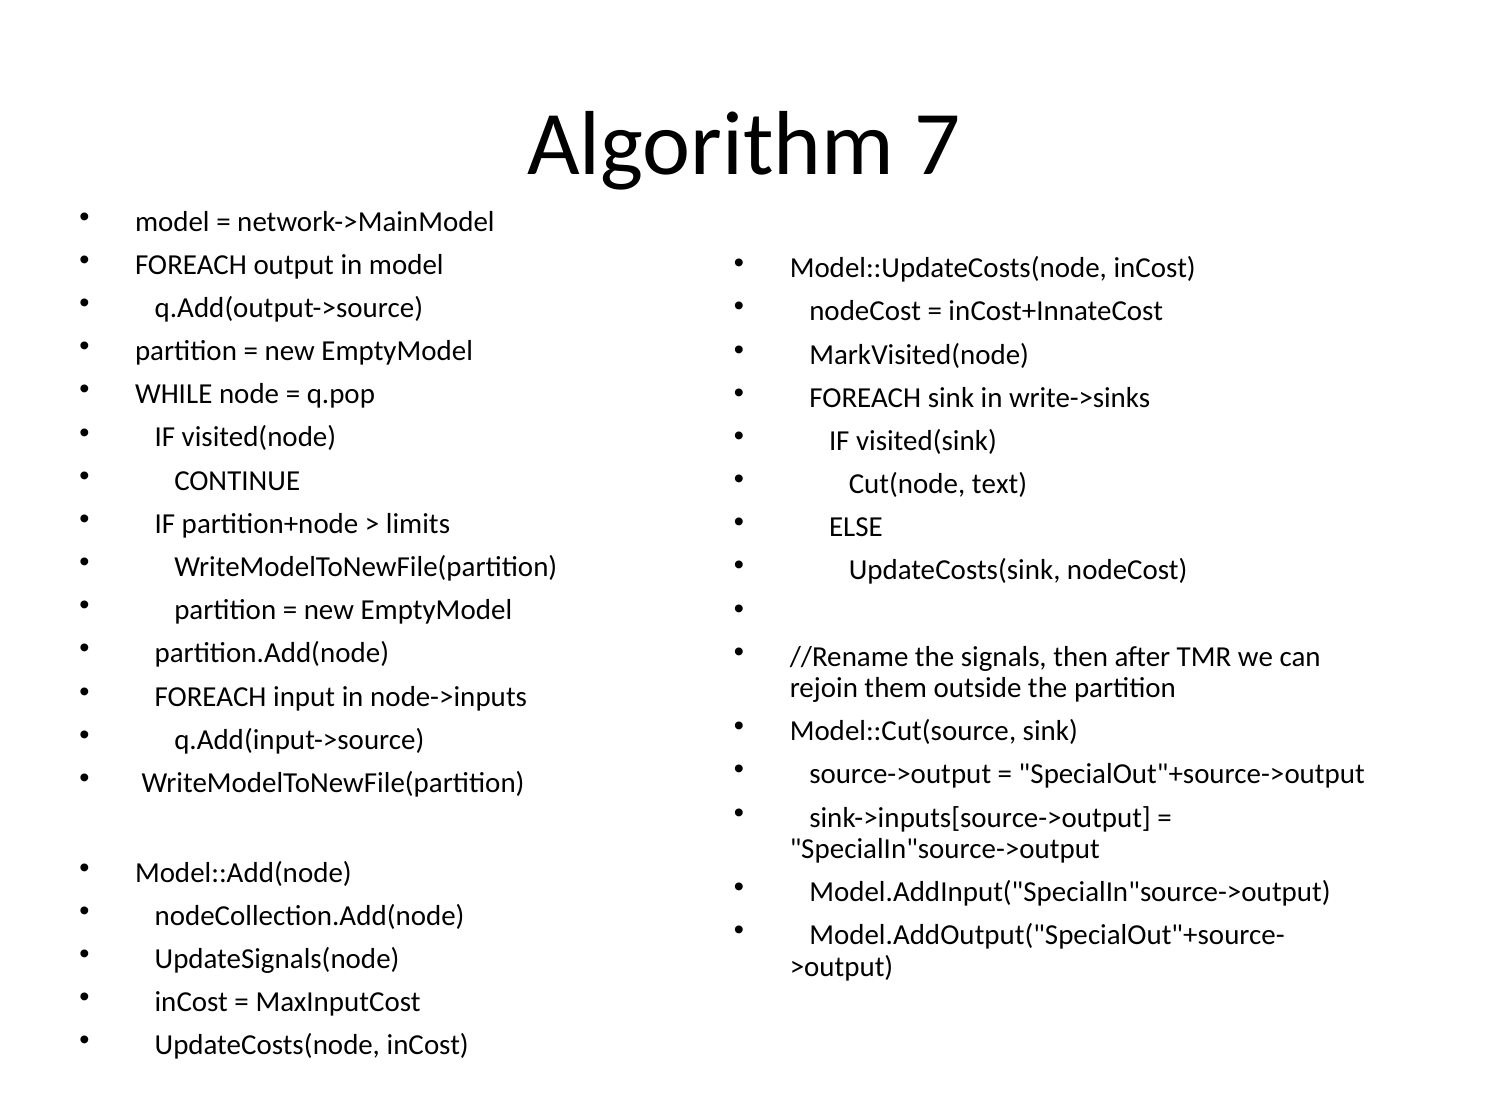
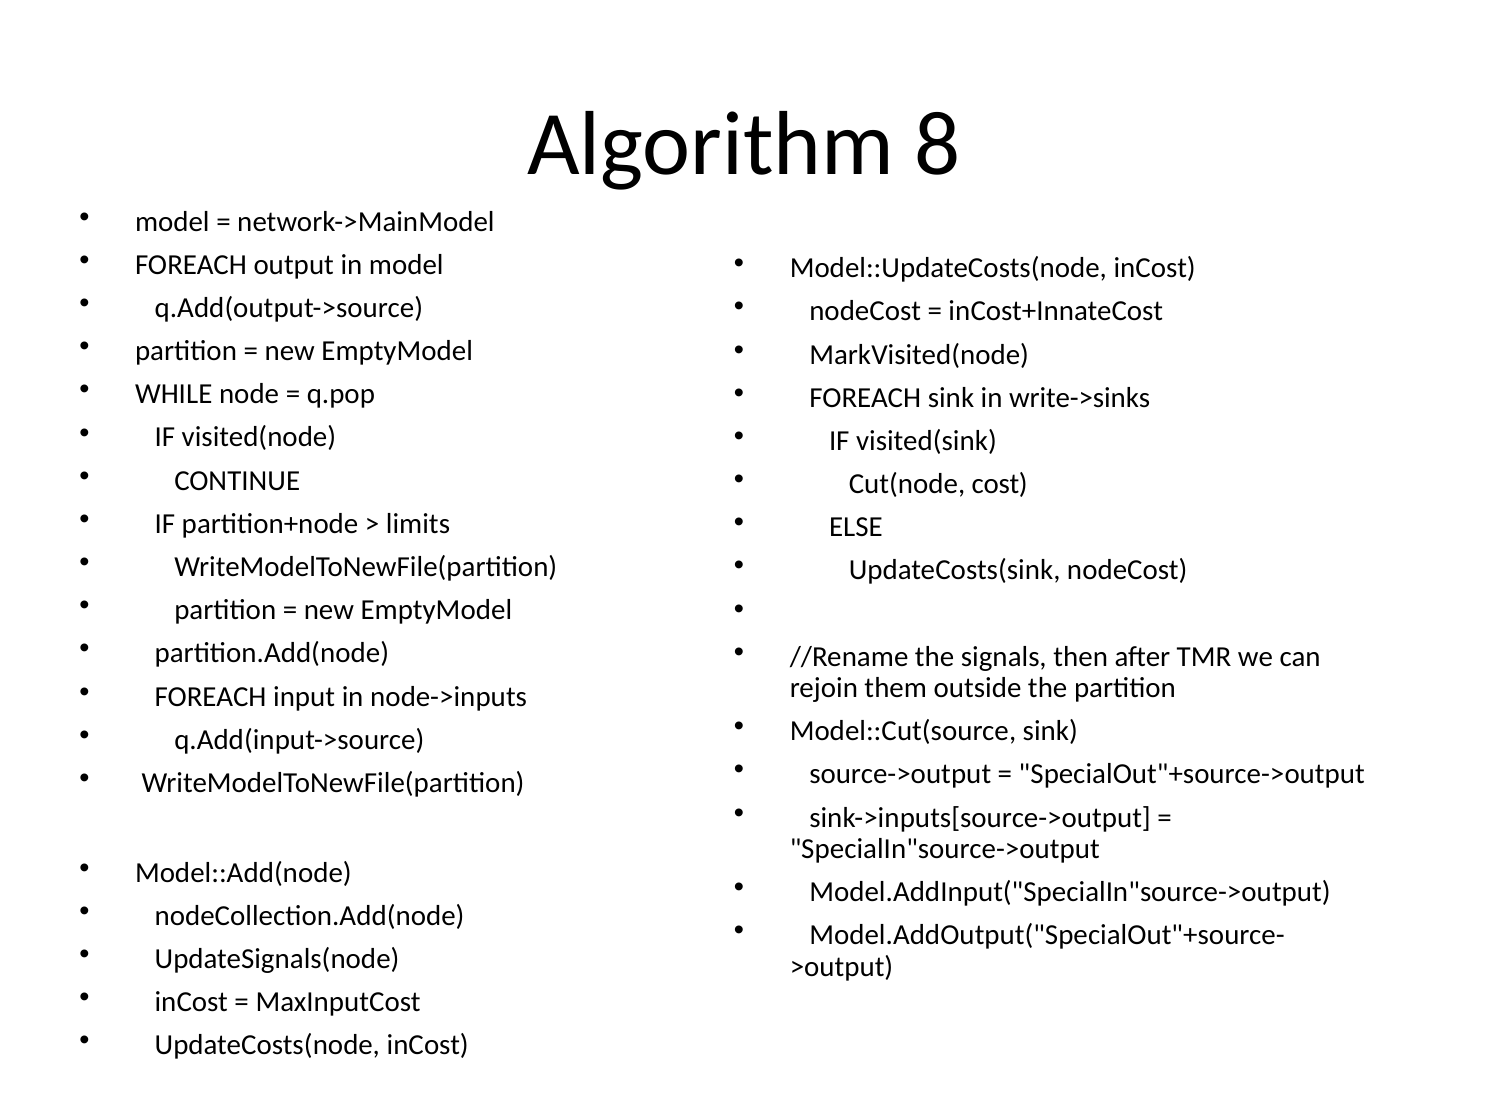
7: 7 -> 8 (937, 144)
text: text -> cost (1000, 484)
